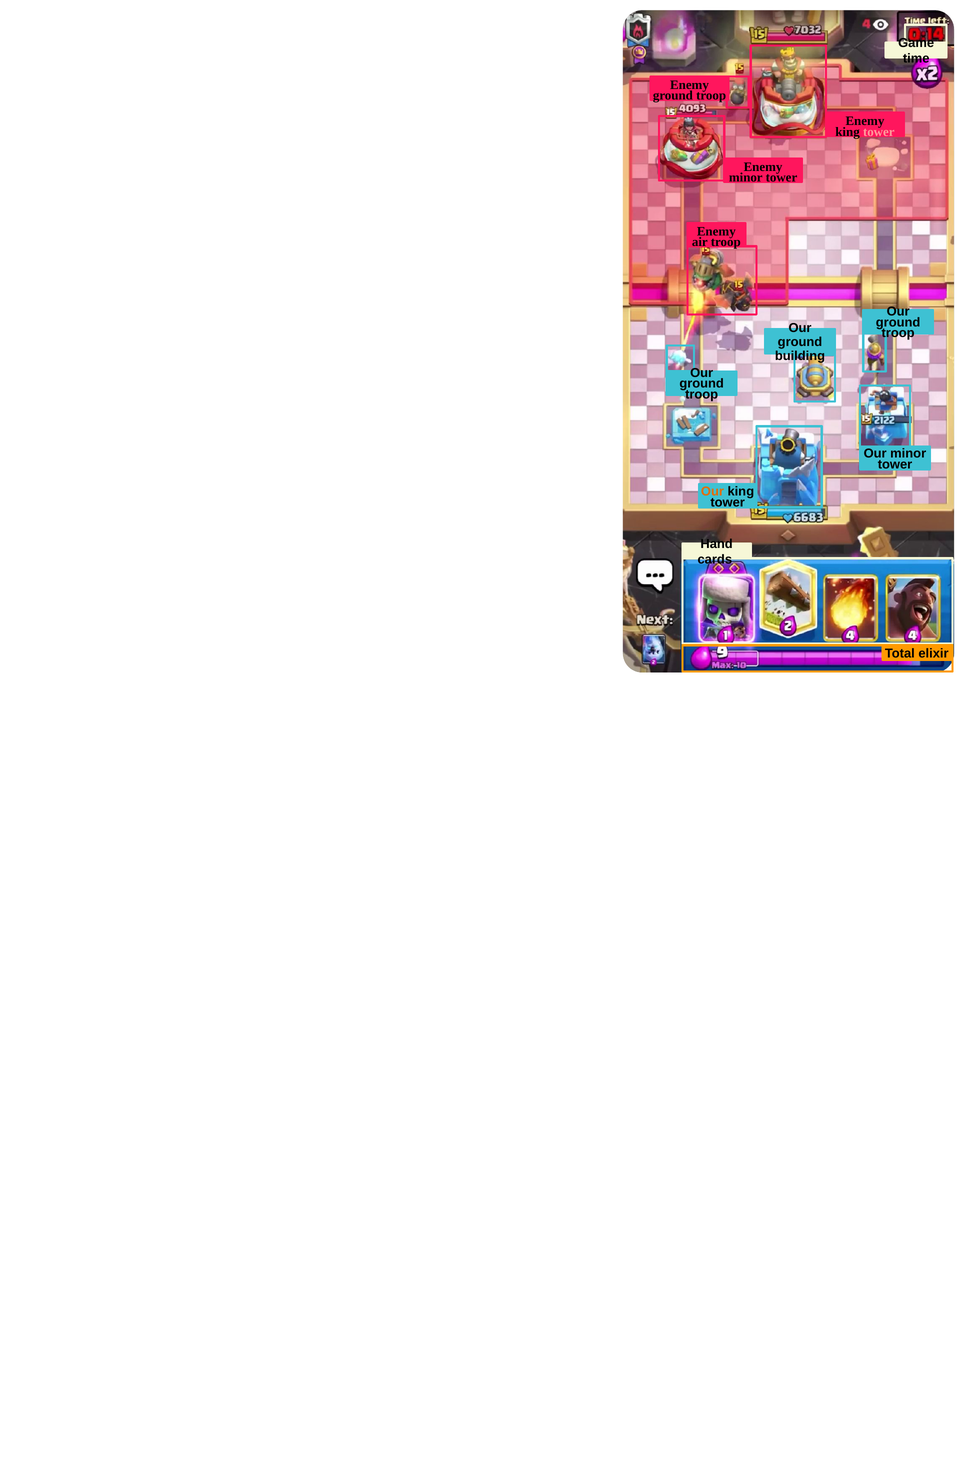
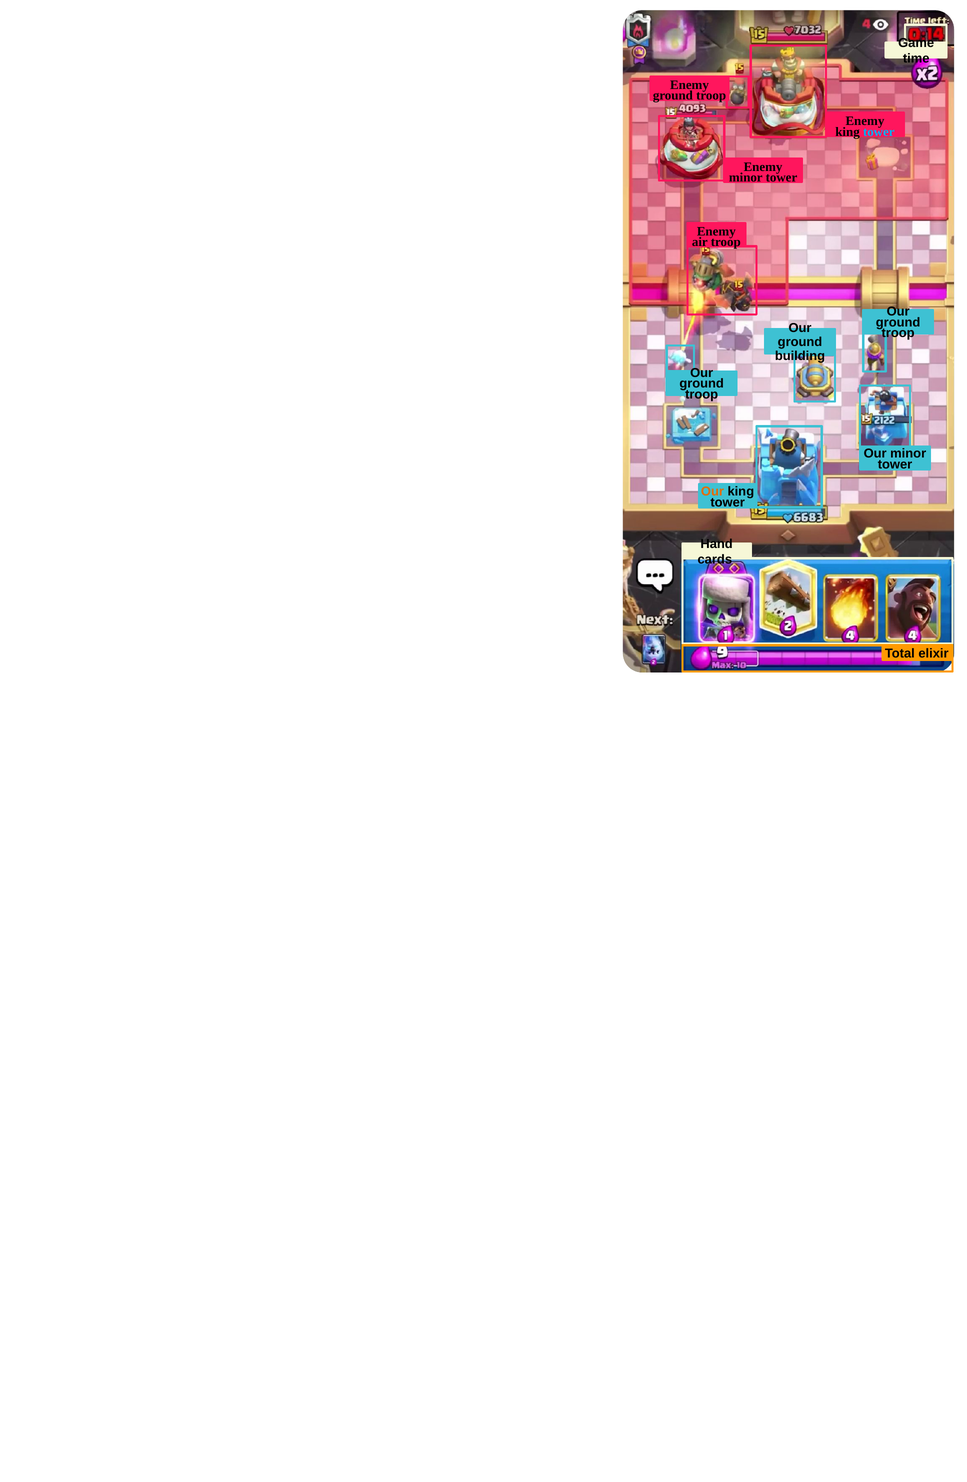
tower colour: pink -> light blue (879, 132)
